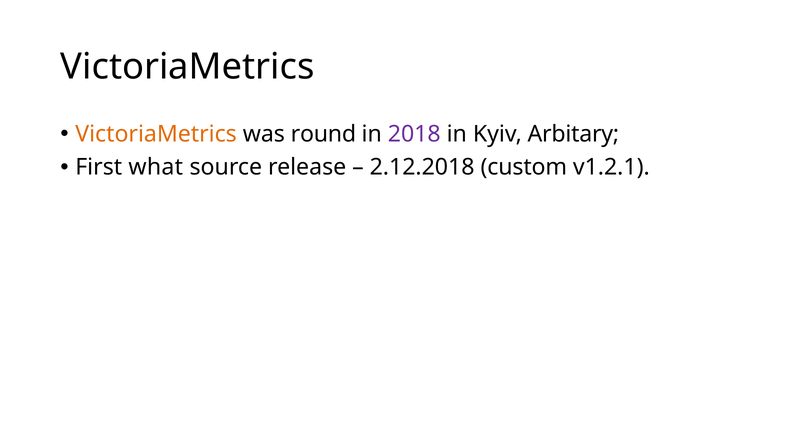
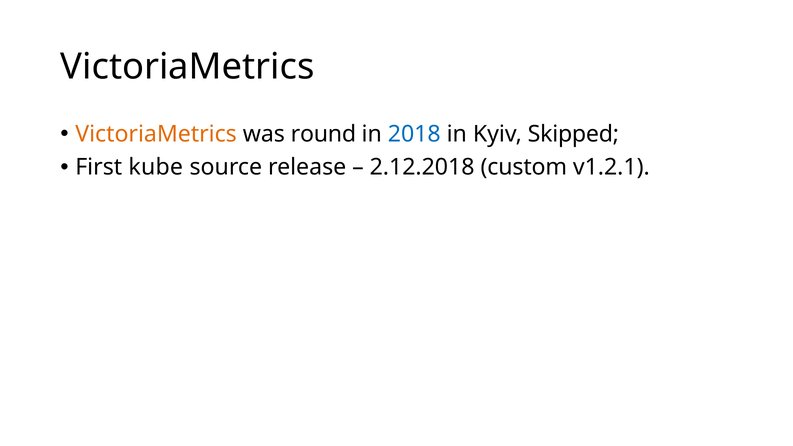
2018 colour: purple -> blue (414, 134)
Arbitary: Arbitary -> Skipped (573, 134)
what: what -> kube (156, 167)
